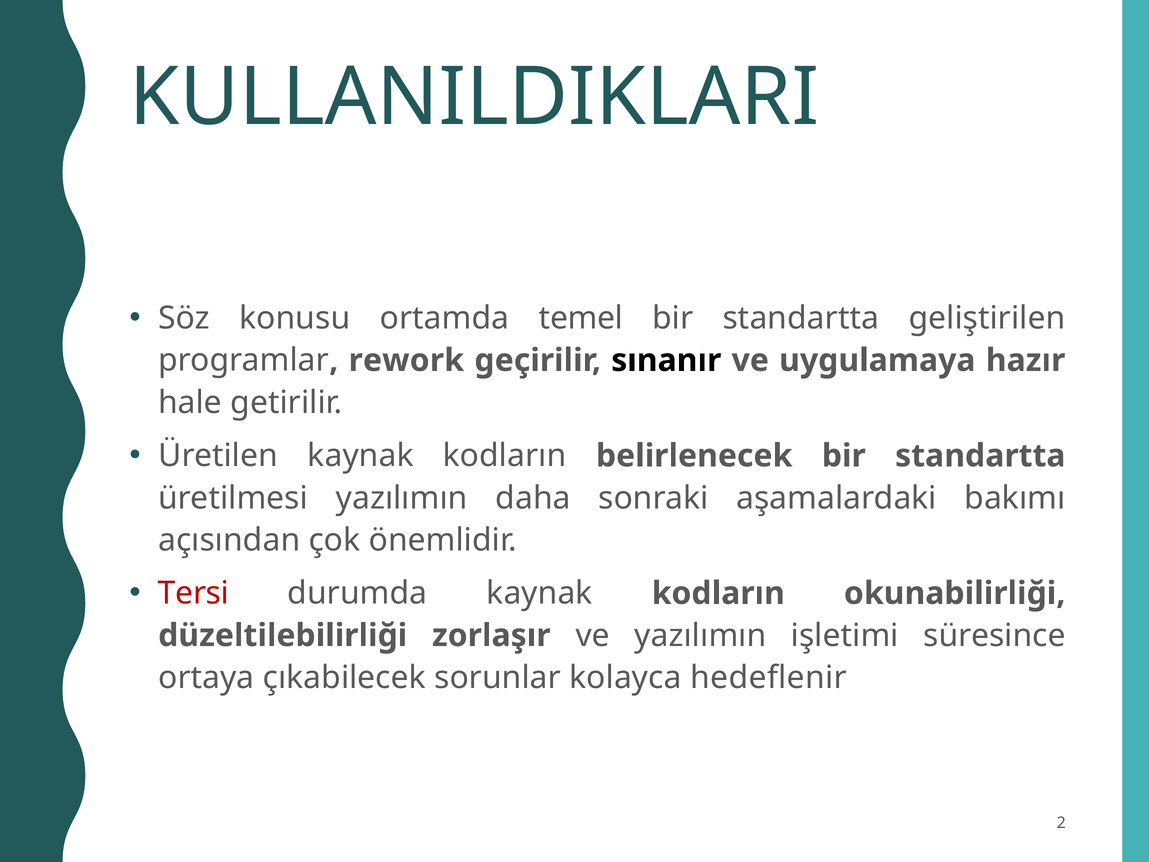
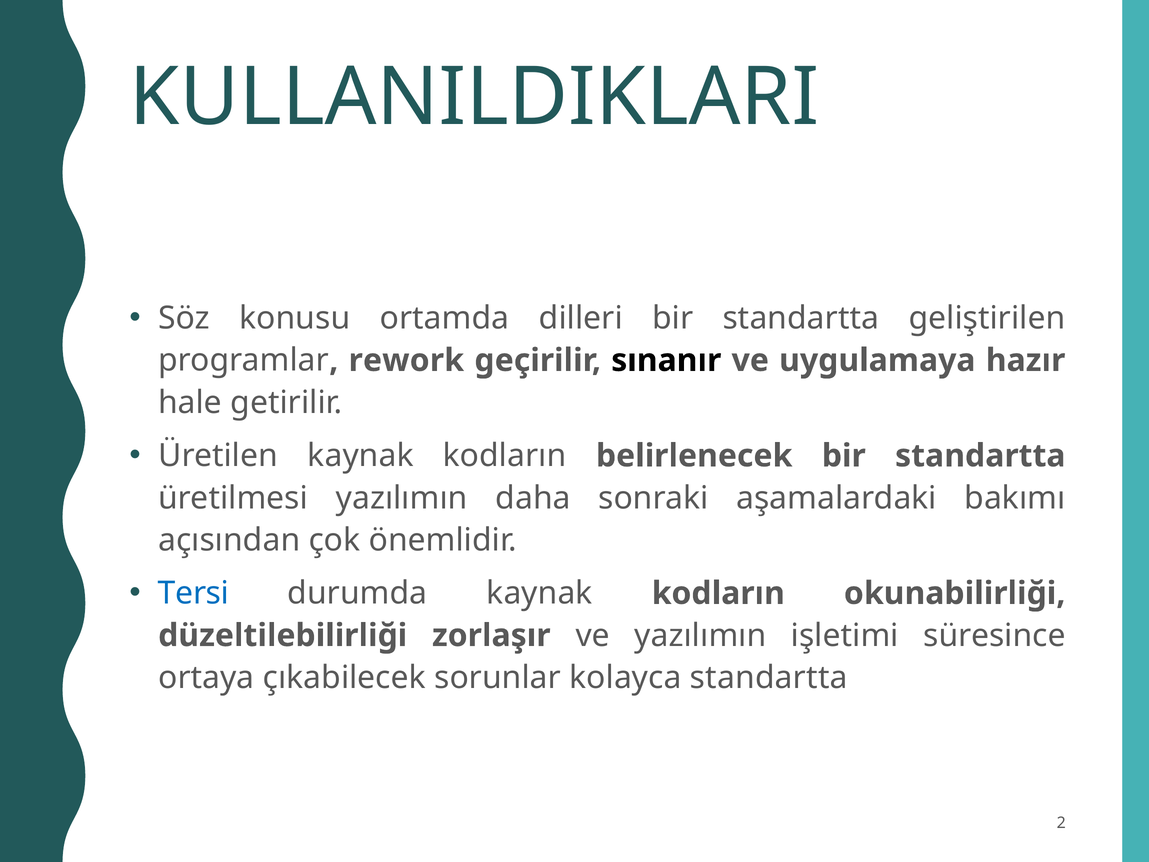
temel: temel -> dilleri (581, 318)
Tersi colour: red -> blue (193, 593)
kolayca hedeflenir: hedeflenir -> standartta (769, 677)
